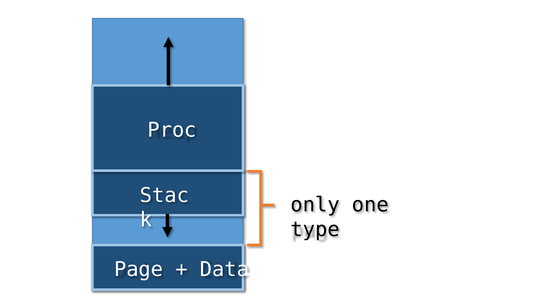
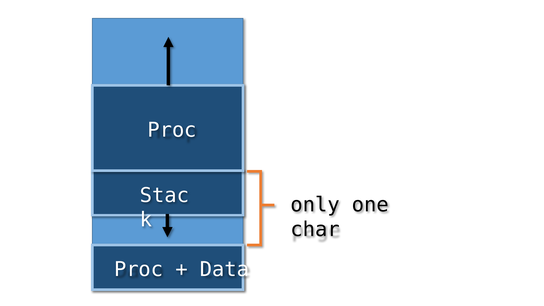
type: type -> char (315, 229)
Page: Page -> Proc (139, 270)
